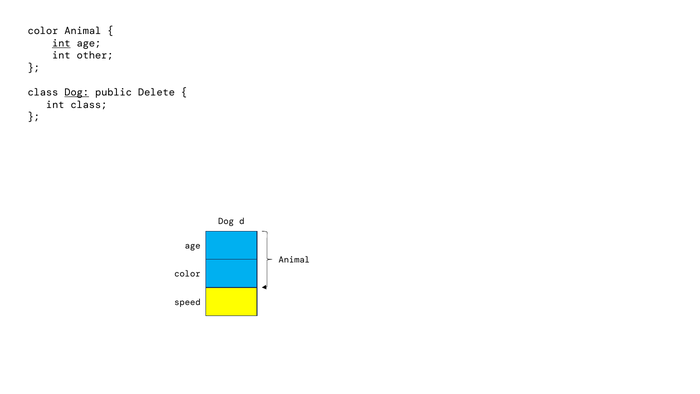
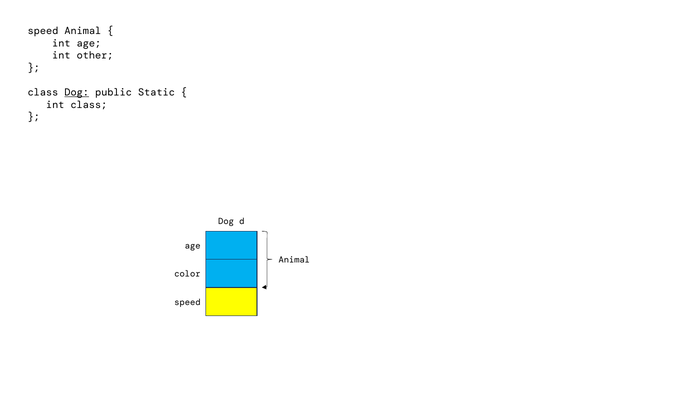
color: color -> speed (43, 31)
int underline: present -> none (61, 43)
Delete: Delete -> Static (157, 92)
